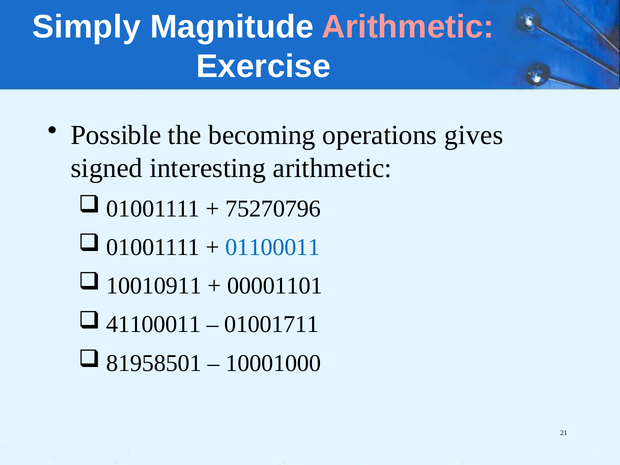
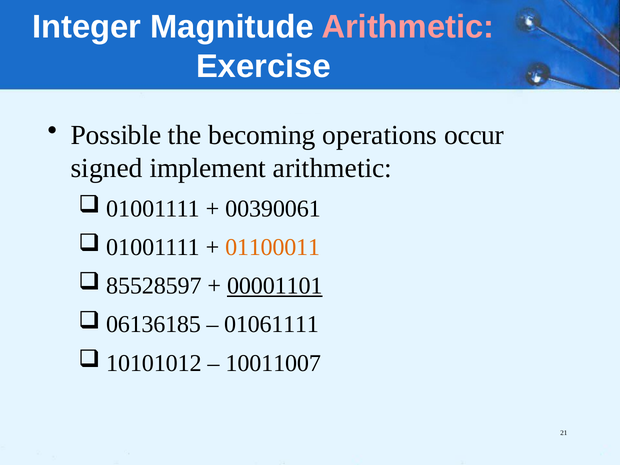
Simply: Simply -> Integer (87, 27)
gives: gives -> occur (474, 135)
interesting: interesting -> implement (208, 168)
75270796: 75270796 -> 00390061 (273, 209)
01100011 colour: blue -> orange (273, 247)
10010911: 10010911 -> 85528597 (154, 286)
00001101 underline: none -> present (275, 286)
41100011: 41100011 -> 06136185 (153, 324)
01001711: 01001711 -> 01061111 (271, 324)
81958501: 81958501 -> 10101012 (154, 363)
10001000: 10001000 -> 10011007 (273, 363)
